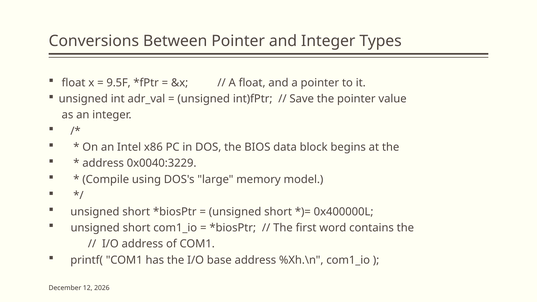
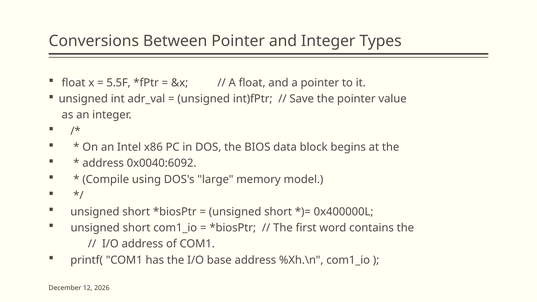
9.5F: 9.5F -> 5.5F (119, 83)
0x0040:3229: 0x0040:3229 -> 0x0040:6092 (162, 163)
